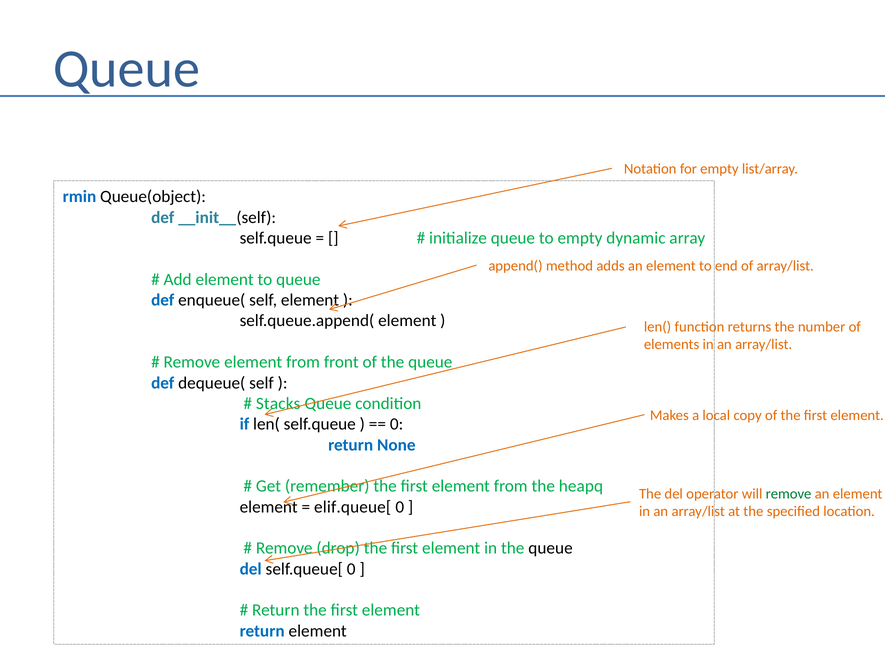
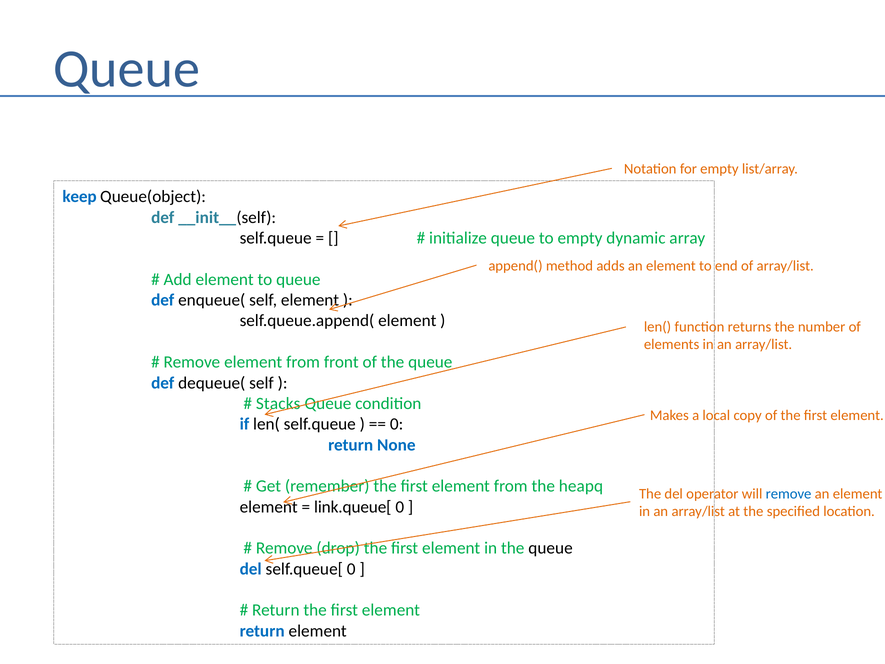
rmin: rmin -> keep (80, 197)
remove colour: green -> blue (789, 494)
elif.queue[: elif.queue[ -> link.queue[ (353, 507)
